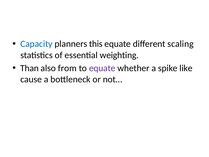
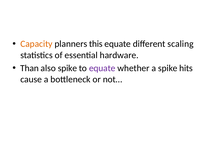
Capacity colour: blue -> orange (36, 44)
weighting: weighting -> hardware (119, 55)
also from: from -> spike (67, 68)
like: like -> hits (186, 68)
